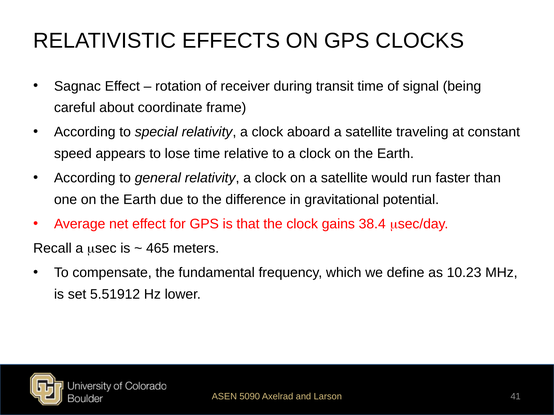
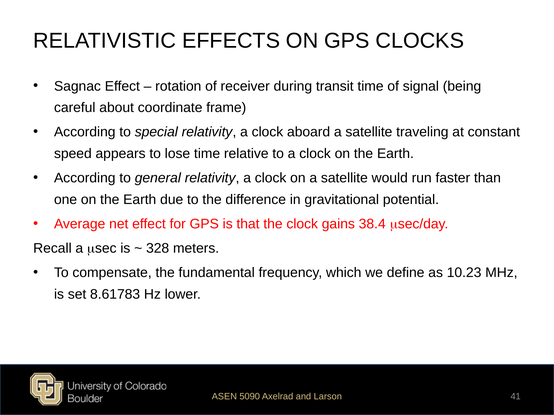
465: 465 -> 328 (158, 249)
5.51912: 5.51912 -> 8.61783 (115, 294)
